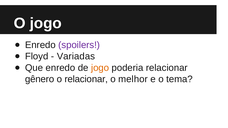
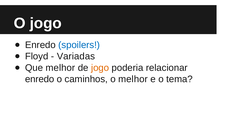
spoilers colour: purple -> blue (79, 45)
Que enredo: enredo -> melhor (60, 68)
gênero: gênero -> enredo (40, 79)
o relacionar: relacionar -> caminhos (86, 79)
